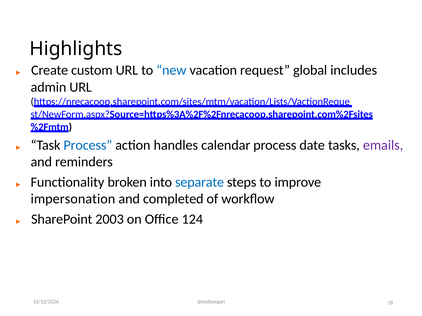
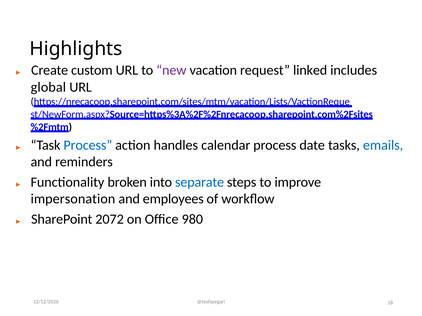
new colour: blue -> purple (171, 70)
global: global -> linked (310, 70)
admin: admin -> global (48, 87)
emails colour: purple -> blue (383, 145)
completed: completed -> employees (173, 199)
2003: 2003 -> 2072 (110, 220)
124: 124 -> 980 (192, 220)
